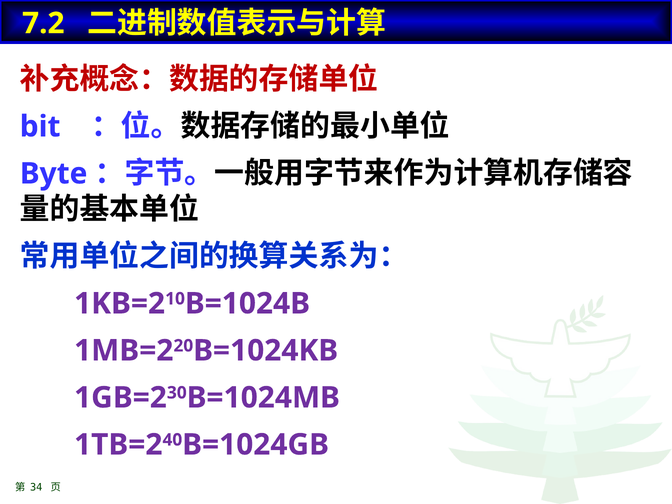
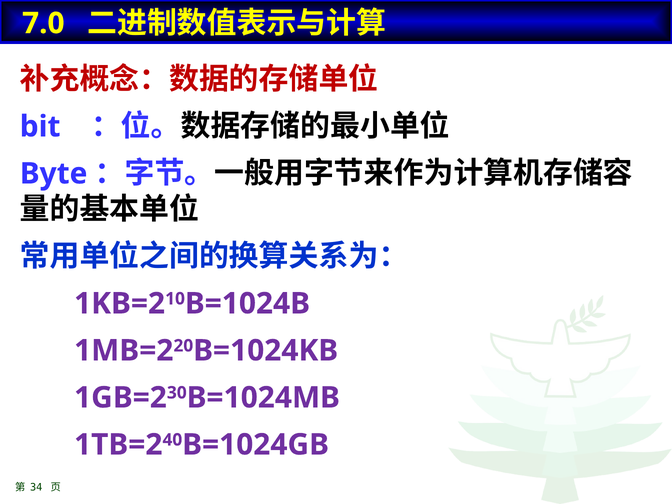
7.2: 7.2 -> 7.0 (43, 23)
